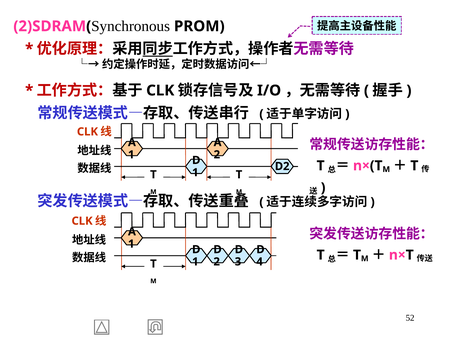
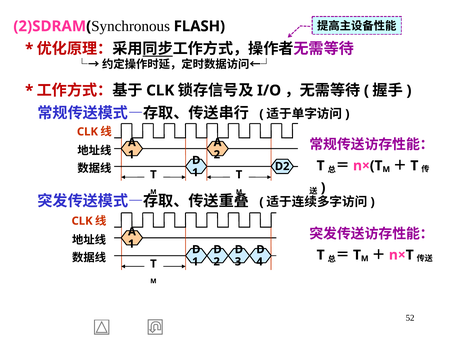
PROM: PROM -> FLASH (199, 26)
